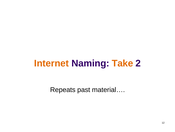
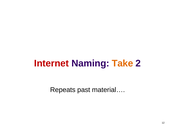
Internet colour: orange -> red (51, 63)
